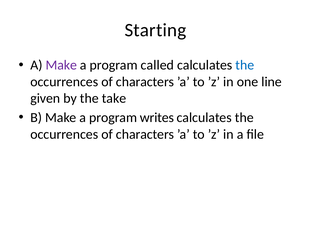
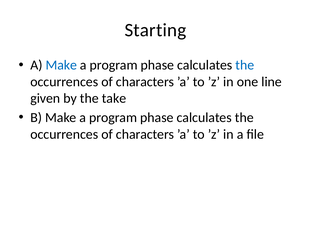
Make colour: purple -> blue (61, 65)
called: called -> phase (157, 65)
writes: writes -> phase (157, 118)
